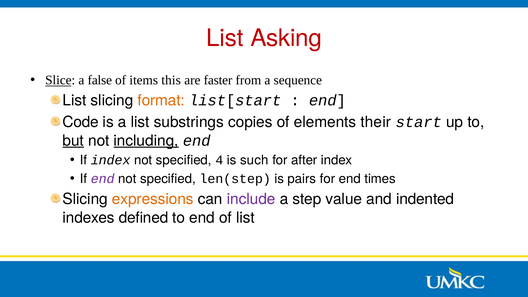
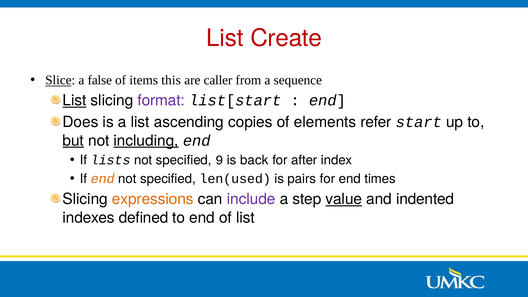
Asking: Asking -> Create (286, 38)
faster: faster -> caller (218, 80)
List underline: none -> present (74, 101)
format colour: orange -> purple (161, 101)
Code: Code -> Does (80, 122)
substrings: substrings -> ascending (189, 122)
their: their -> refer (376, 122)
If index: index -> lists (111, 160)
4: 4 -> 9 (219, 160)
such: such -> back (254, 160)
end colour: purple -> orange (103, 179)
len(step: len(step -> len(used (235, 179)
value underline: none -> present (344, 199)
